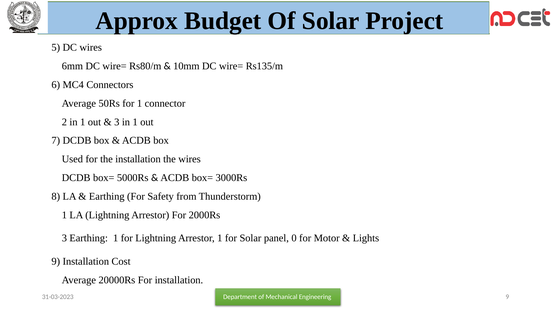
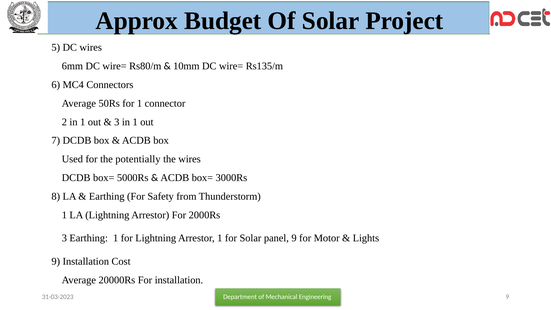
the installation: installation -> potentially (138, 159)
panel 0: 0 -> 9 (294, 238)
